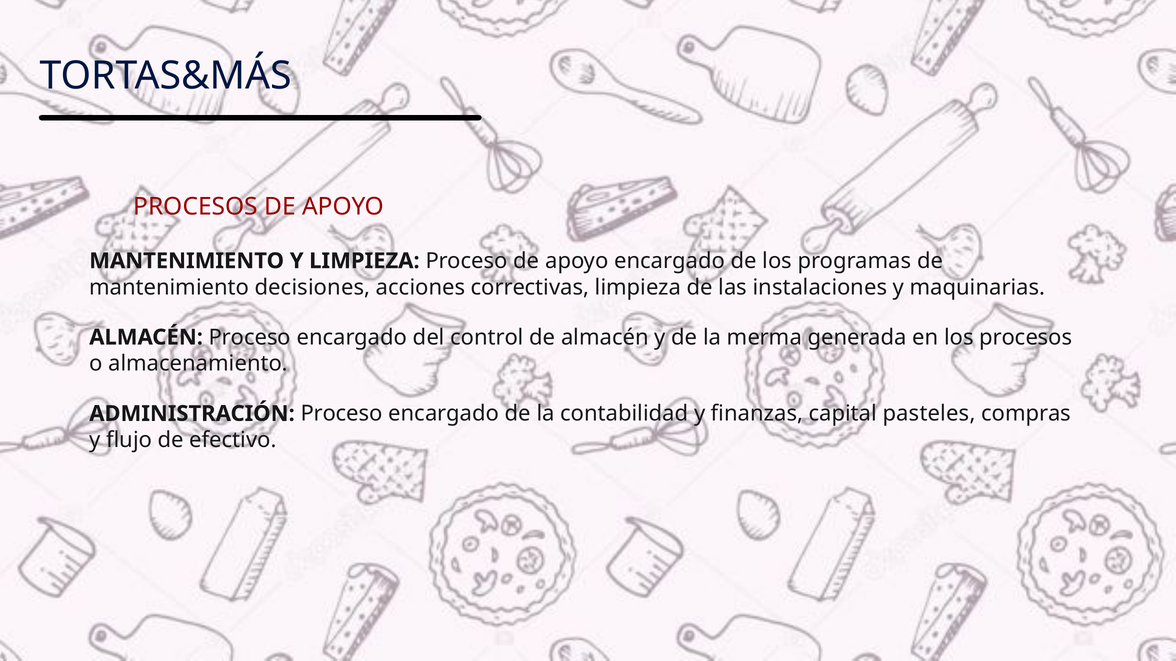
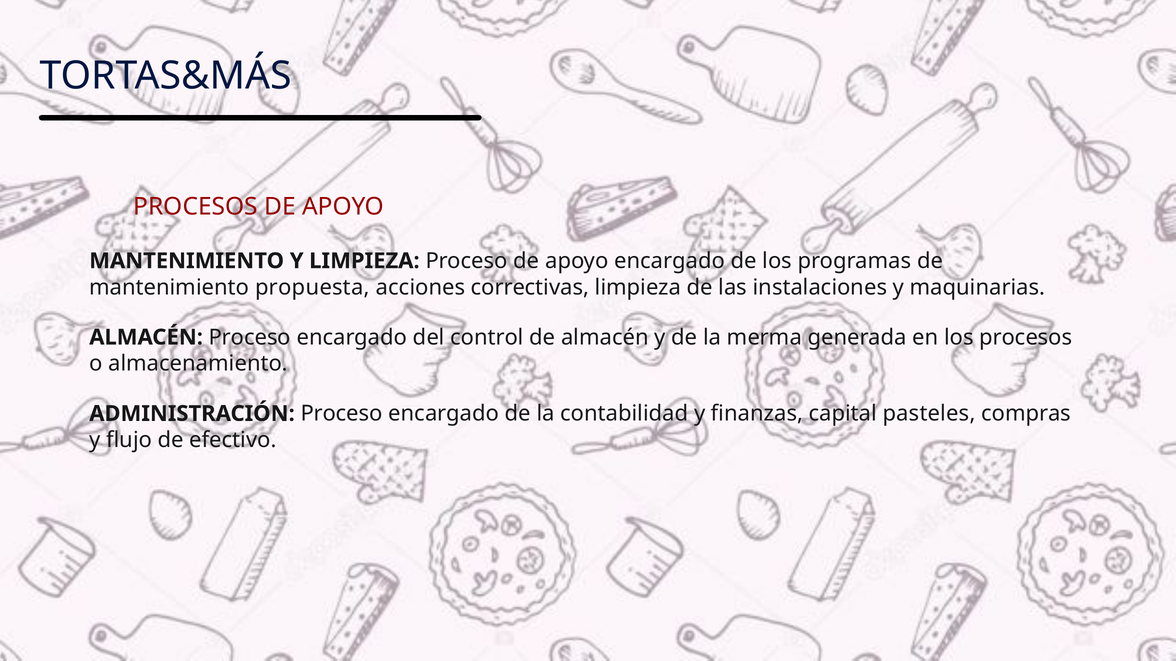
decisiones: decisiones -> propuesta (312, 288)
